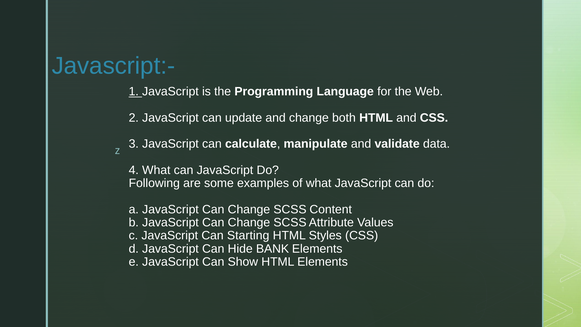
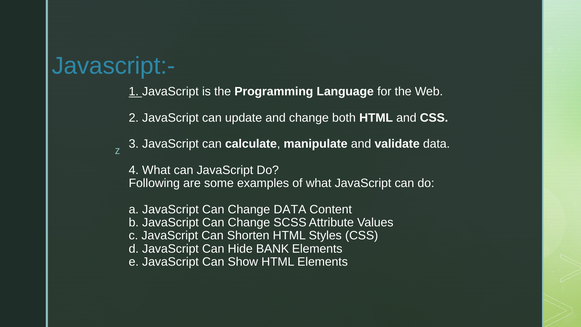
SCSS: SCSS -> DATA (290, 209)
Starting: Starting -> Shorten (248, 235)
